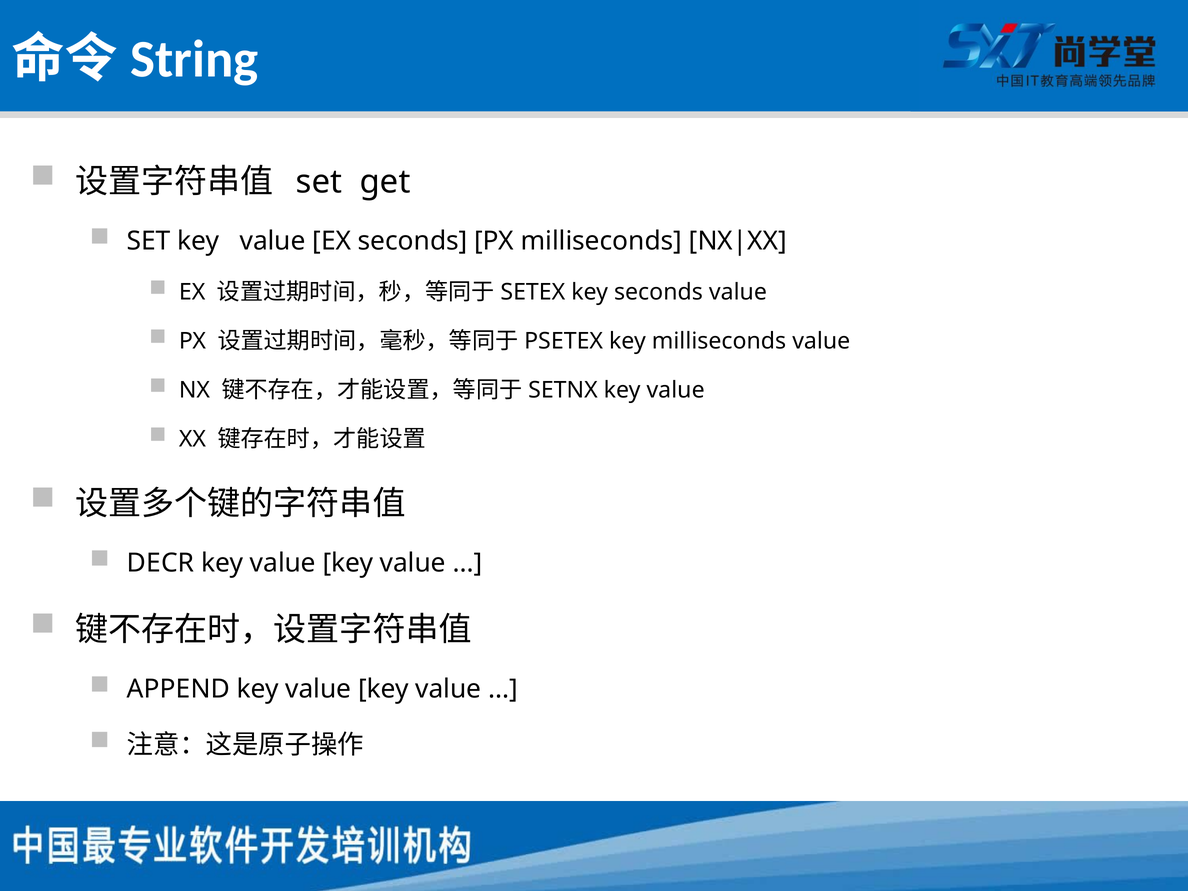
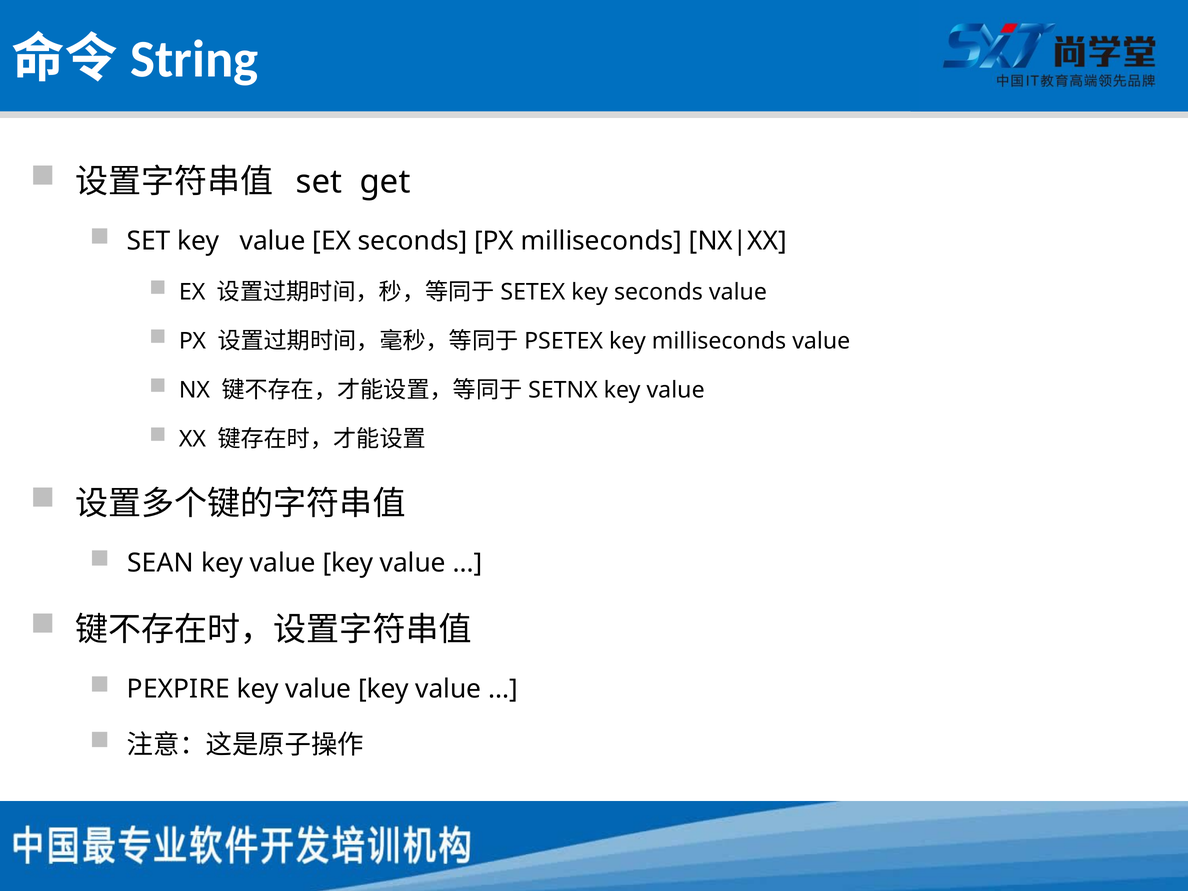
DECR: DECR -> SEAN (161, 563)
APPEND: APPEND -> PEXPIRE (178, 689)
